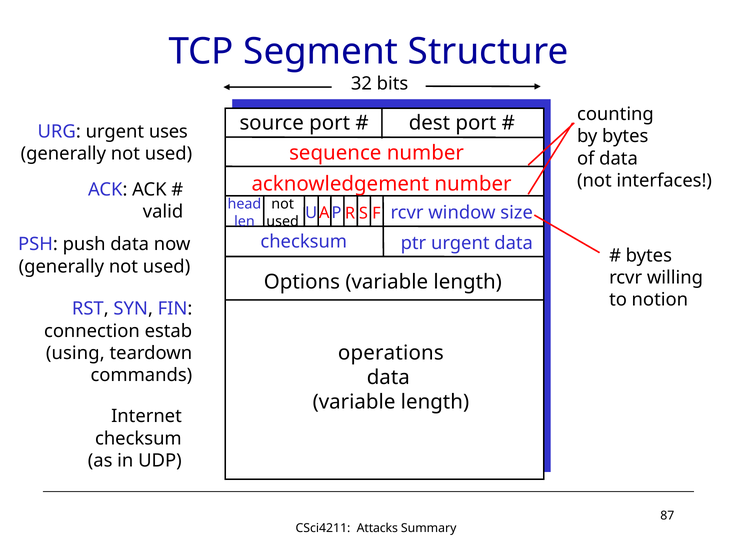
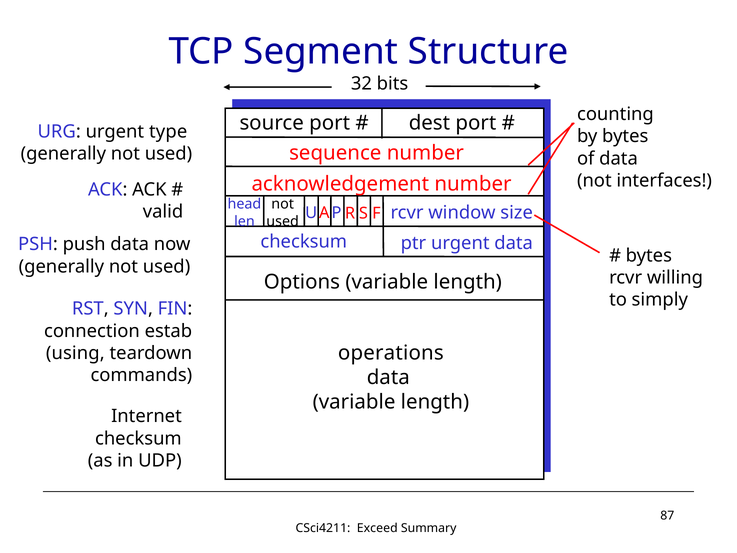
uses: uses -> type (168, 131)
notion: notion -> simply (660, 300)
Attacks: Attacks -> Exceed (377, 528)
